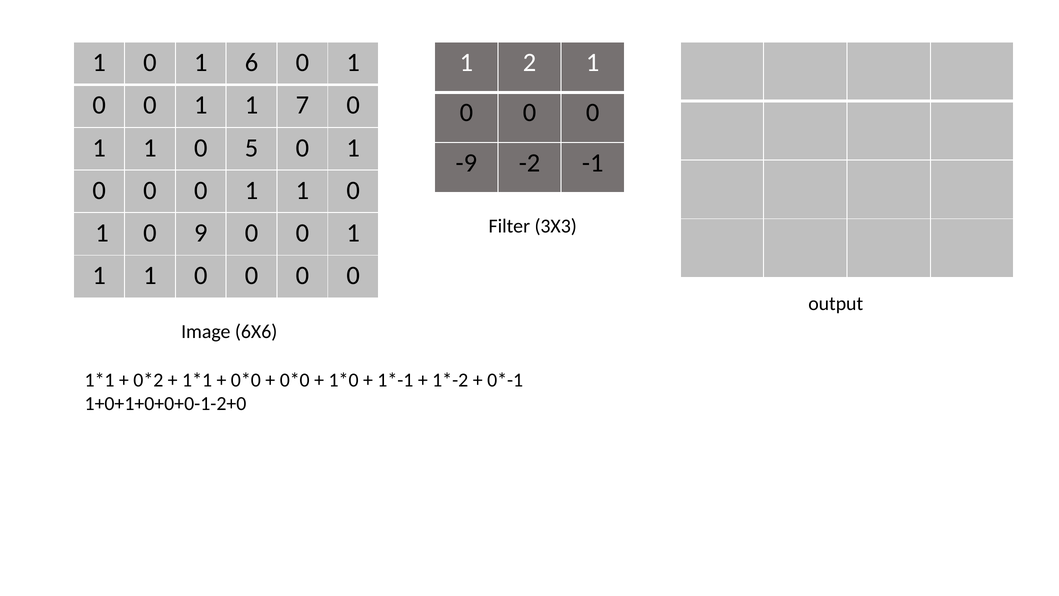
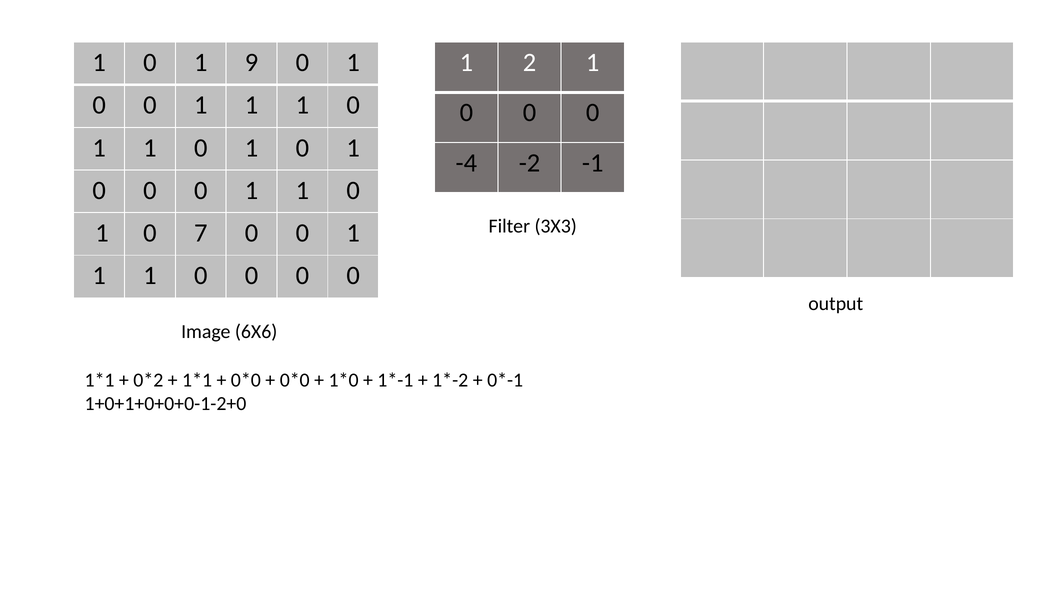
6: 6 -> 9 (252, 63)
7: 7 -> 1 (302, 105)
5: 5 -> 1 (252, 148)
-9: -9 -> -4 (466, 163)
9: 9 -> 7 (201, 233)
